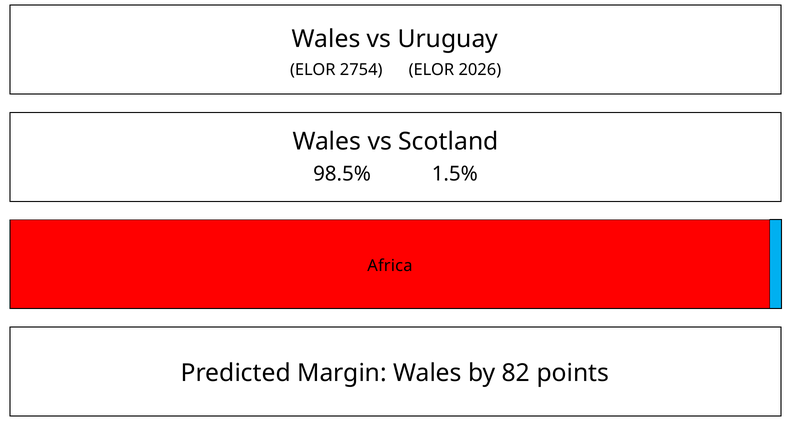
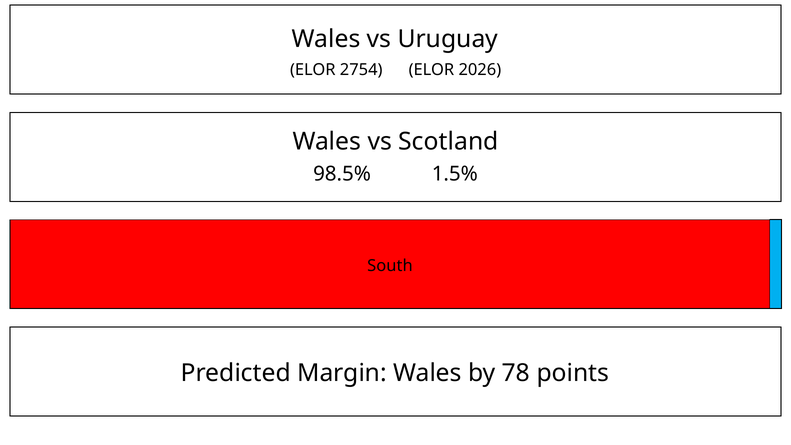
Africa: Africa -> South (390, 266)
82: 82 -> 78 (516, 373)
